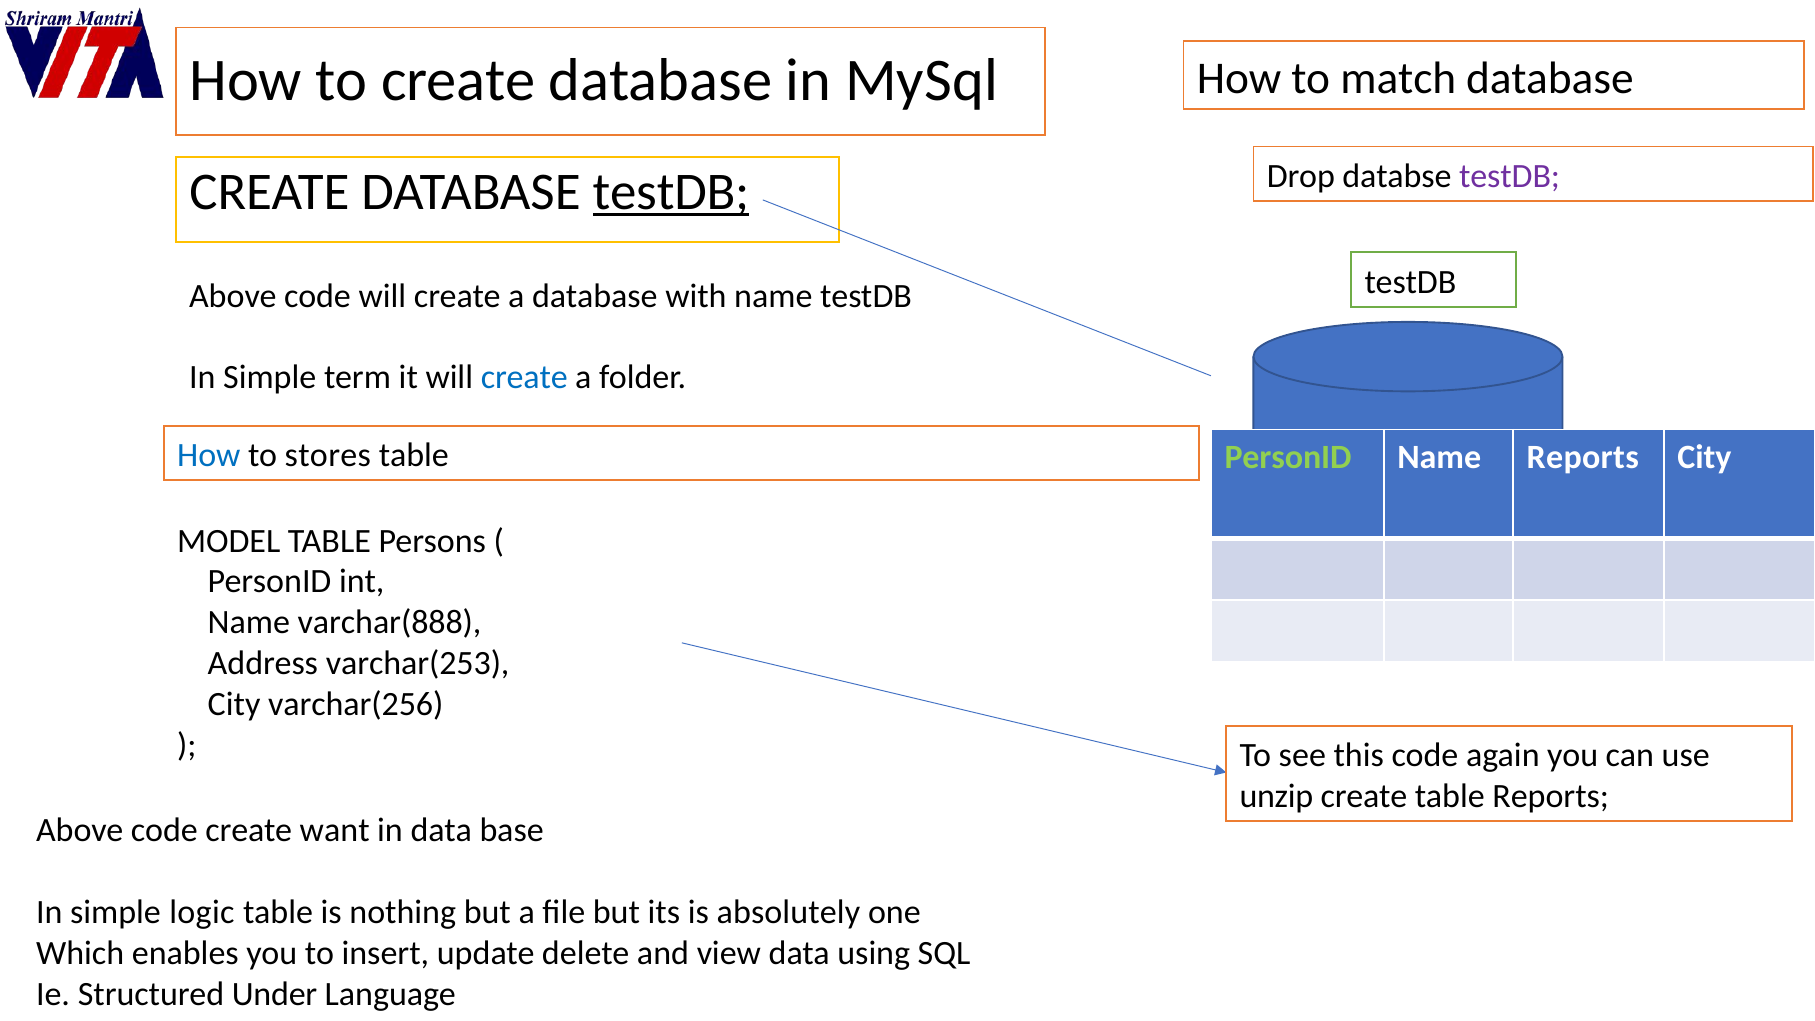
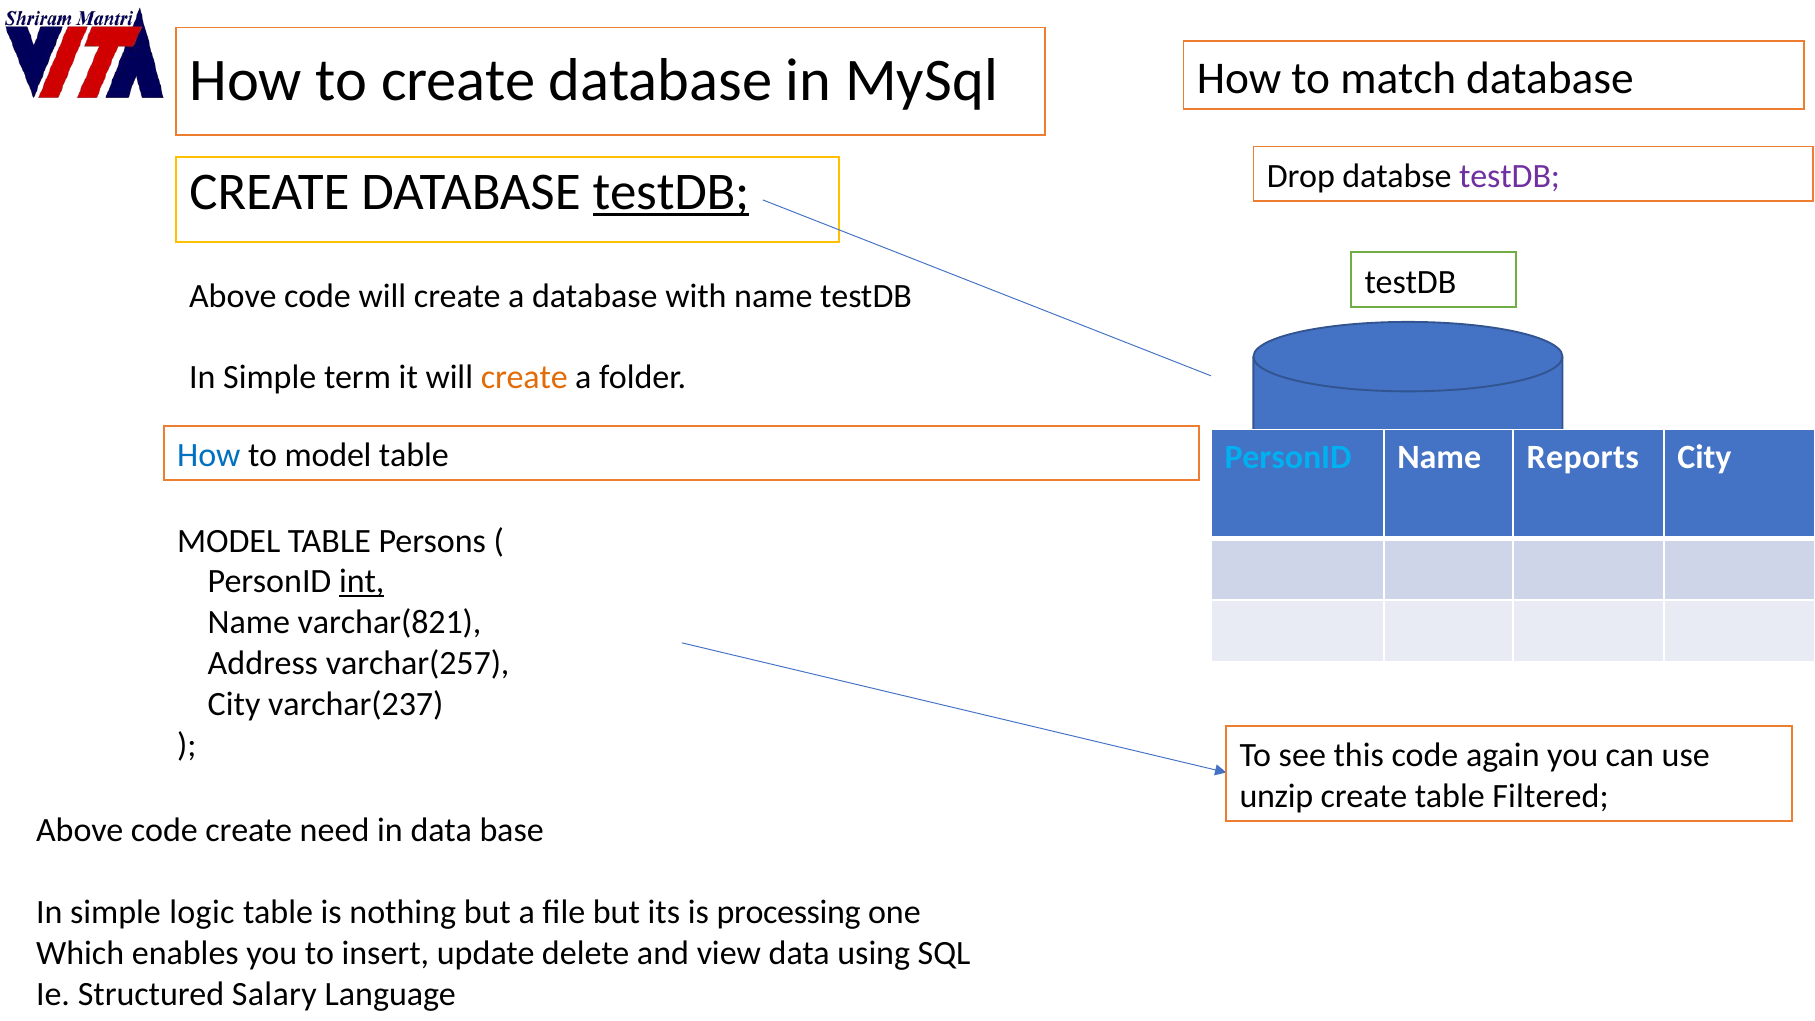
create colour: blue -> orange (524, 378)
to stores: stores -> model (328, 456)
PersonID colour: light green -> light blue (1288, 458)
int underline: none -> present (362, 582)
varchar(888: varchar(888 -> varchar(821 (390, 622)
varchar(253: varchar(253 -> varchar(257 (418, 663)
varchar(256: varchar(256 -> varchar(237 (356, 704)
table Reports: Reports -> Filtered (1551, 796)
want: want -> need (335, 830)
absolutely: absolutely -> processing (789, 912)
Under: Under -> Salary (274, 994)
